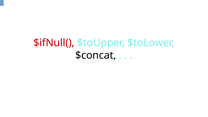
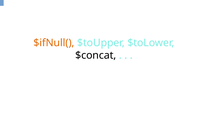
$ifNull( colour: red -> orange (54, 43)
